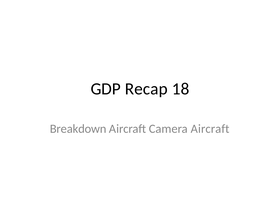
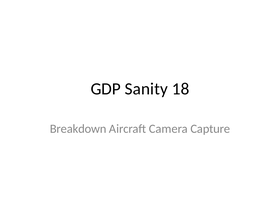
Recap: Recap -> Sanity (146, 89)
Camera Aircraft: Aircraft -> Capture (210, 129)
